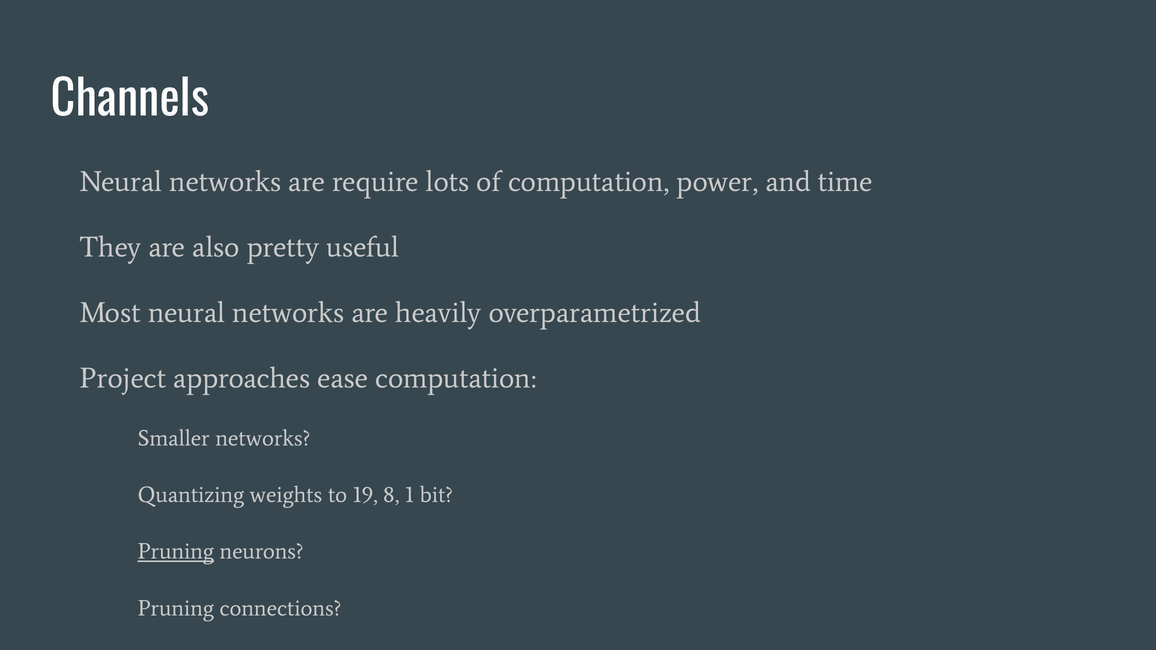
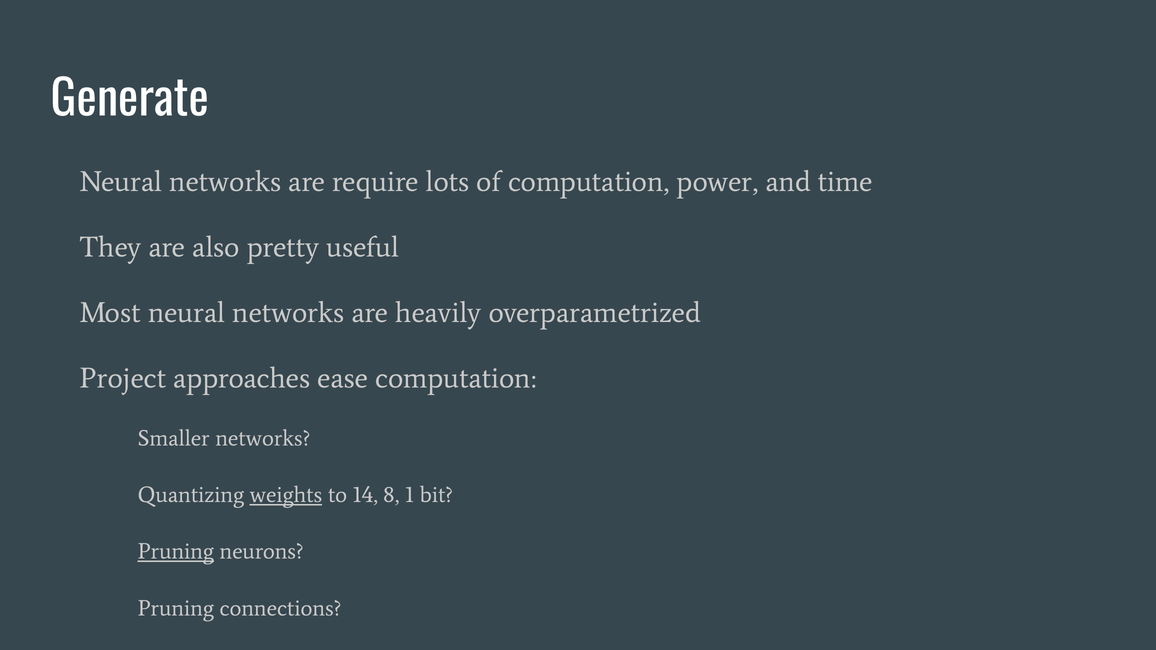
Channels: Channels -> Generate (130, 100)
weights underline: none -> present (286, 495)
19: 19 -> 14 (365, 495)
